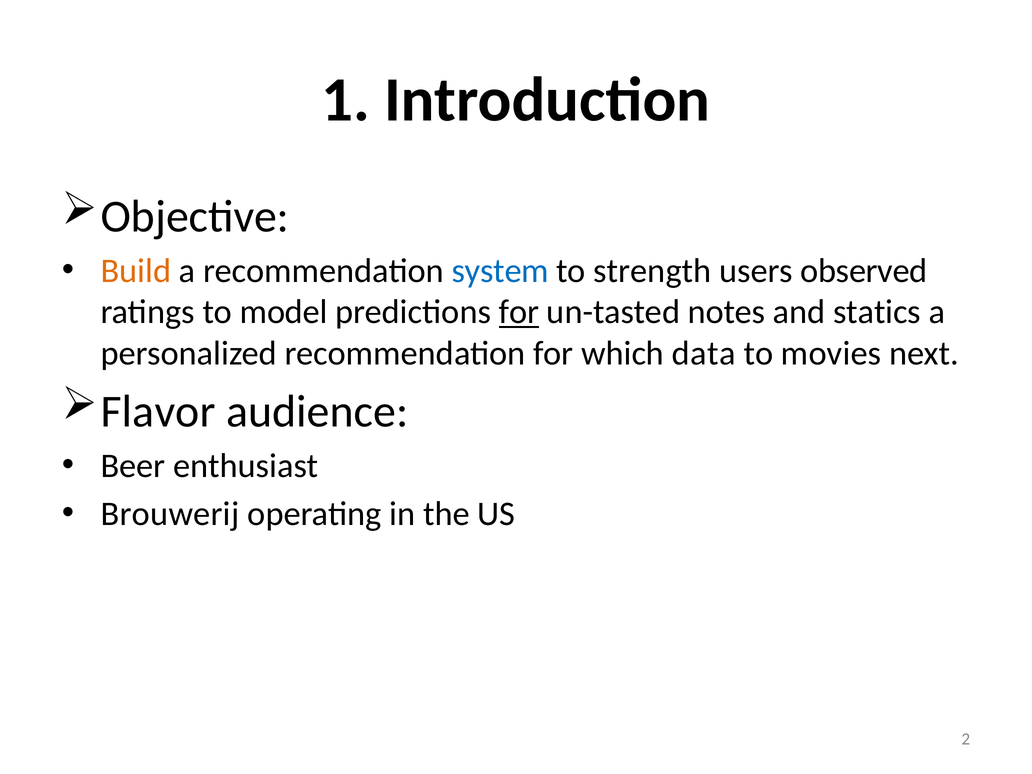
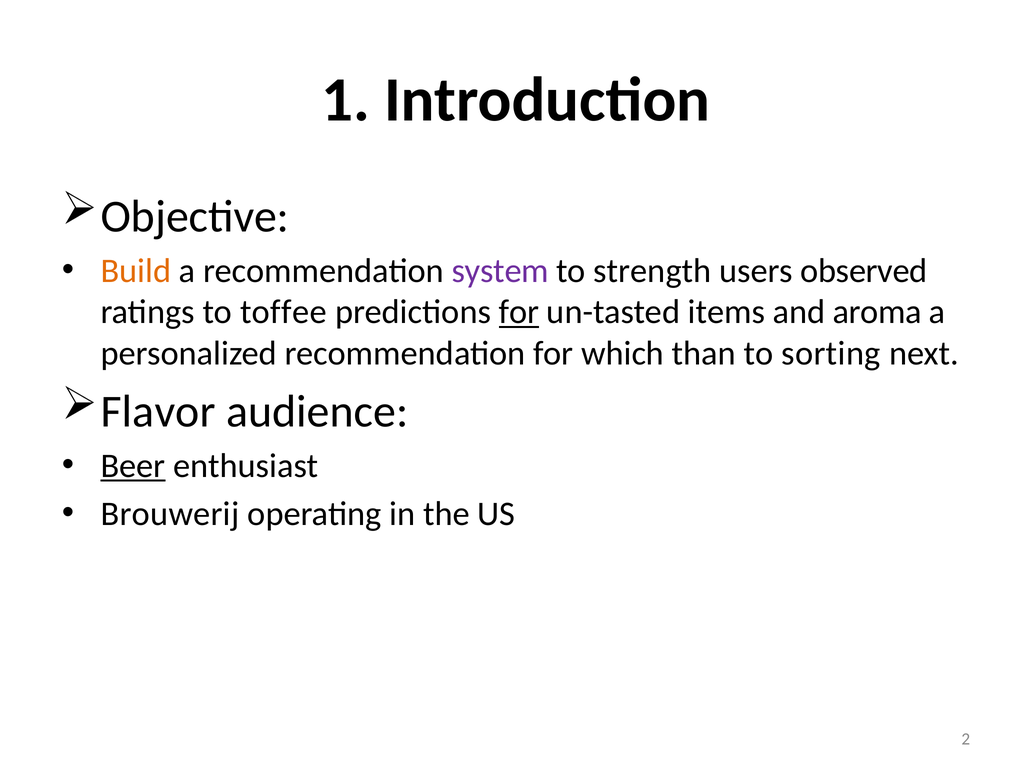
system colour: blue -> purple (500, 271)
model: model -> toffee (283, 312)
notes: notes -> items (726, 312)
statics: statics -> aroma (877, 312)
data: data -> than (704, 353)
movies: movies -> sorting (831, 353)
Beer underline: none -> present (133, 466)
